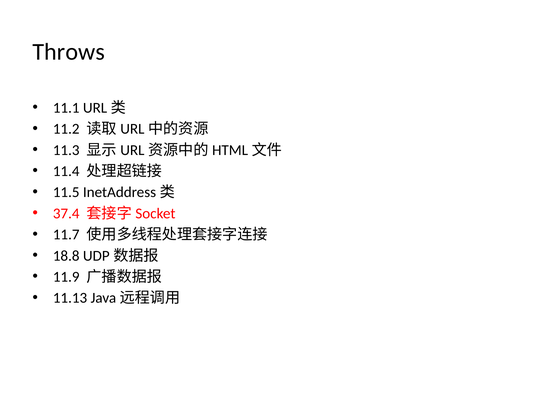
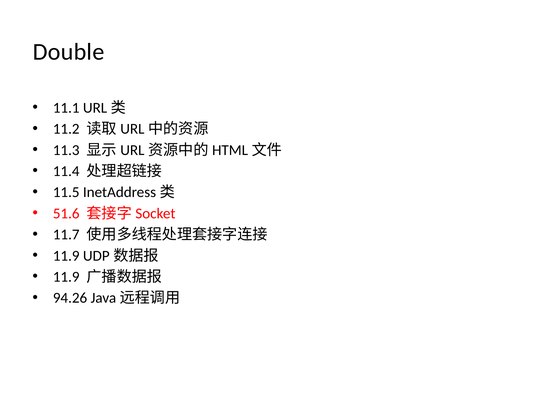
Throws: Throws -> Double (69, 52)
37.4: 37.4 -> 51.6 (66, 213)
18.8: 18.8 -> 11.9 (66, 255)
11.13: 11.13 -> 94.26 (70, 298)
